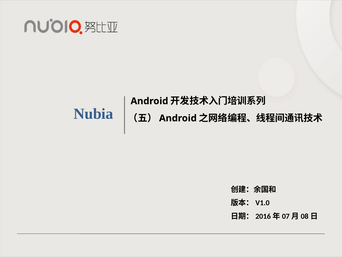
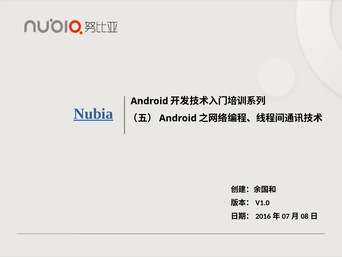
Nubia underline: none -> present (93, 114)
